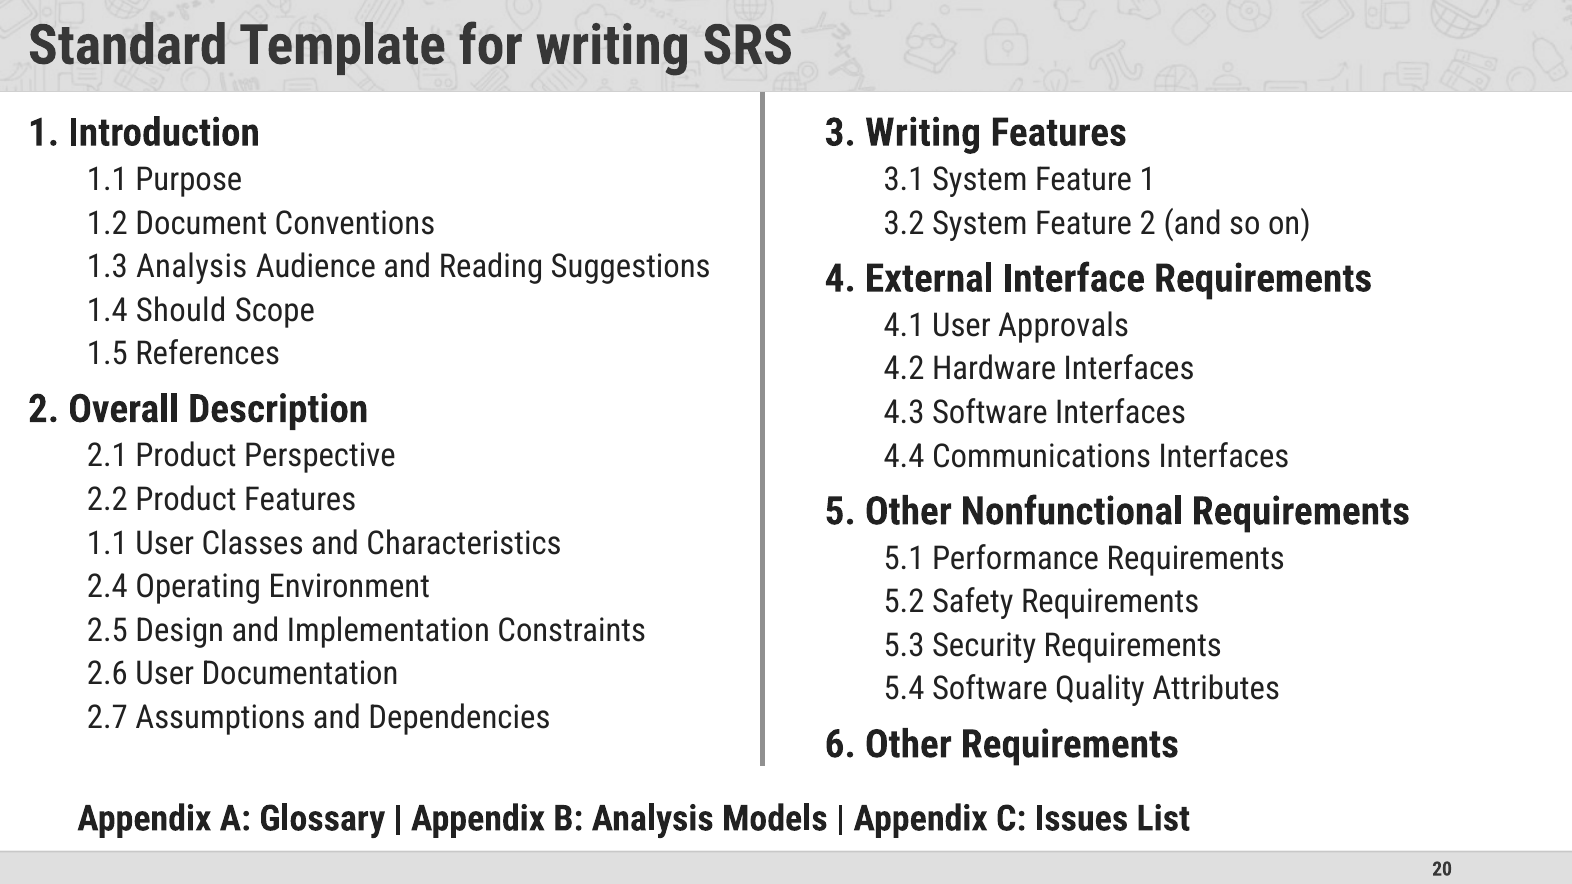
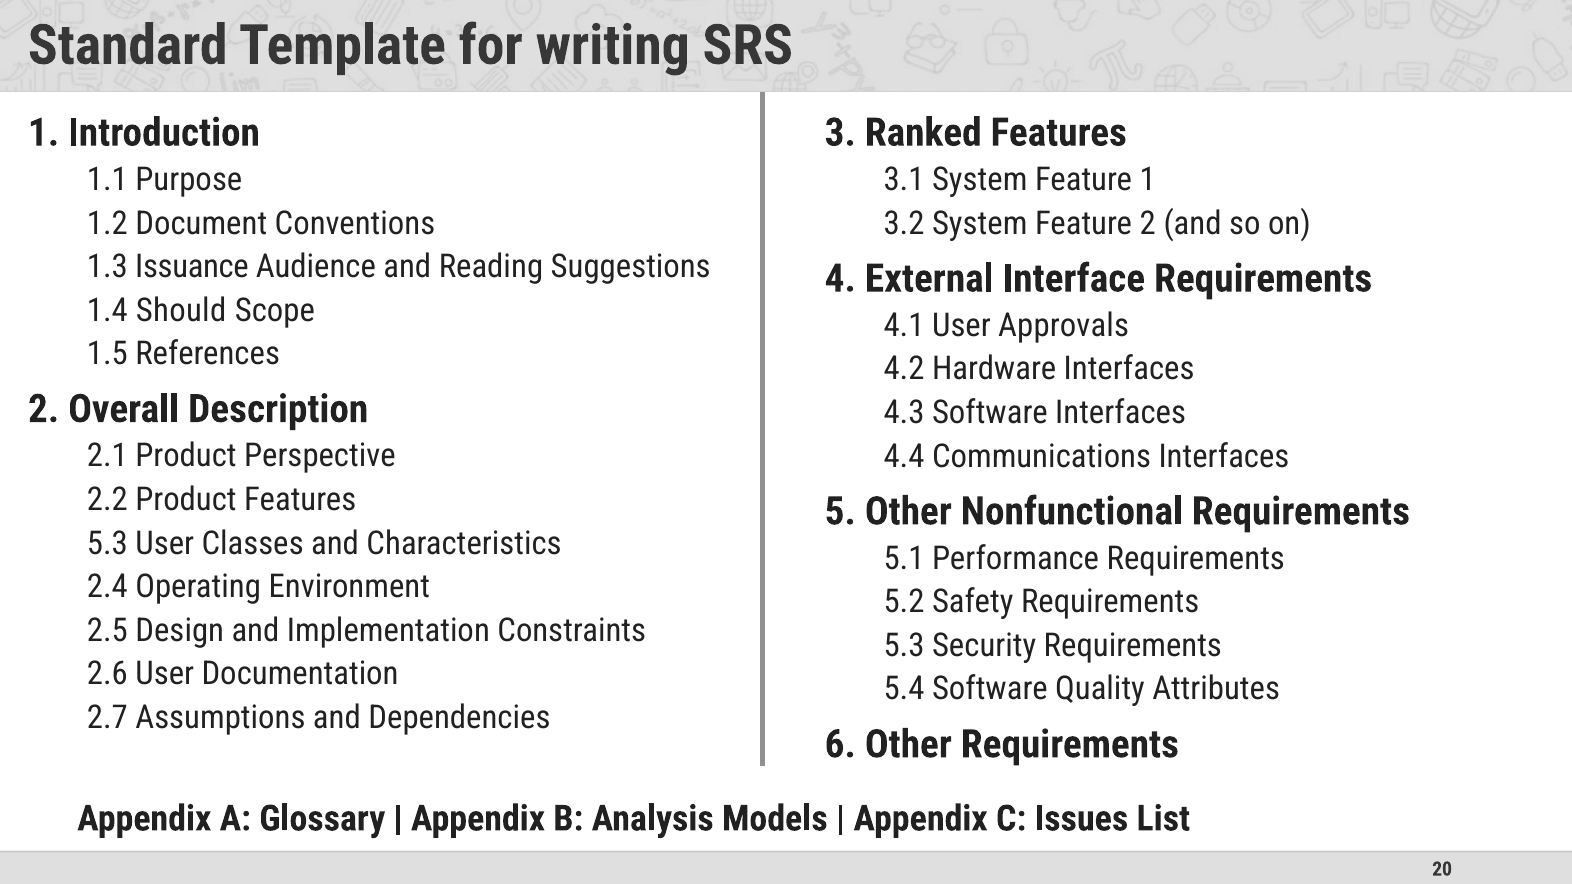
3 Writing: Writing -> Ranked (923, 133)
1.3 Analysis: Analysis -> Issuance (192, 267)
1.1: 1.1 -> 5.3 (107, 543)
